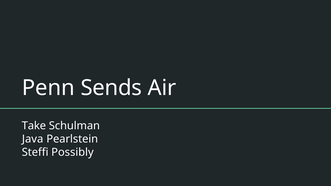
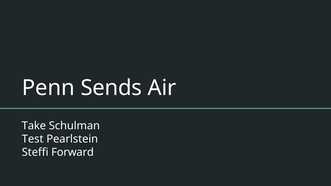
Java: Java -> Test (33, 139)
Possibly: Possibly -> Forward (73, 152)
